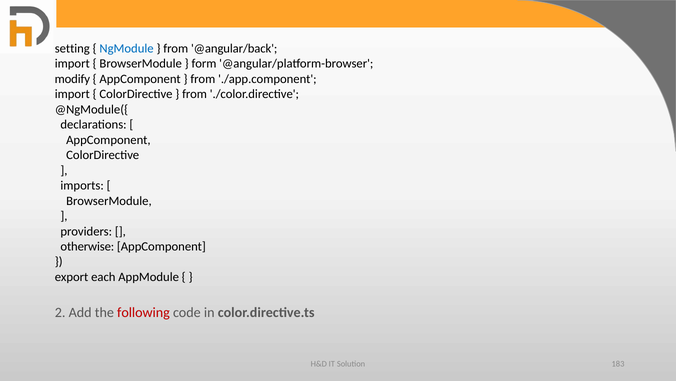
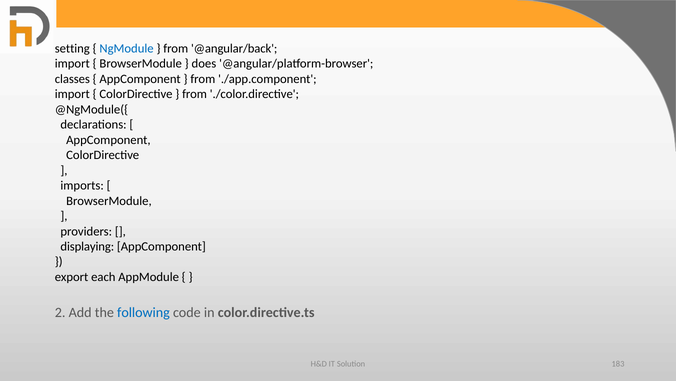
form: form -> does (204, 64)
modify: modify -> classes (72, 79)
otherwise: otherwise -> displaying (87, 246)
following colour: red -> blue (143, 312)
